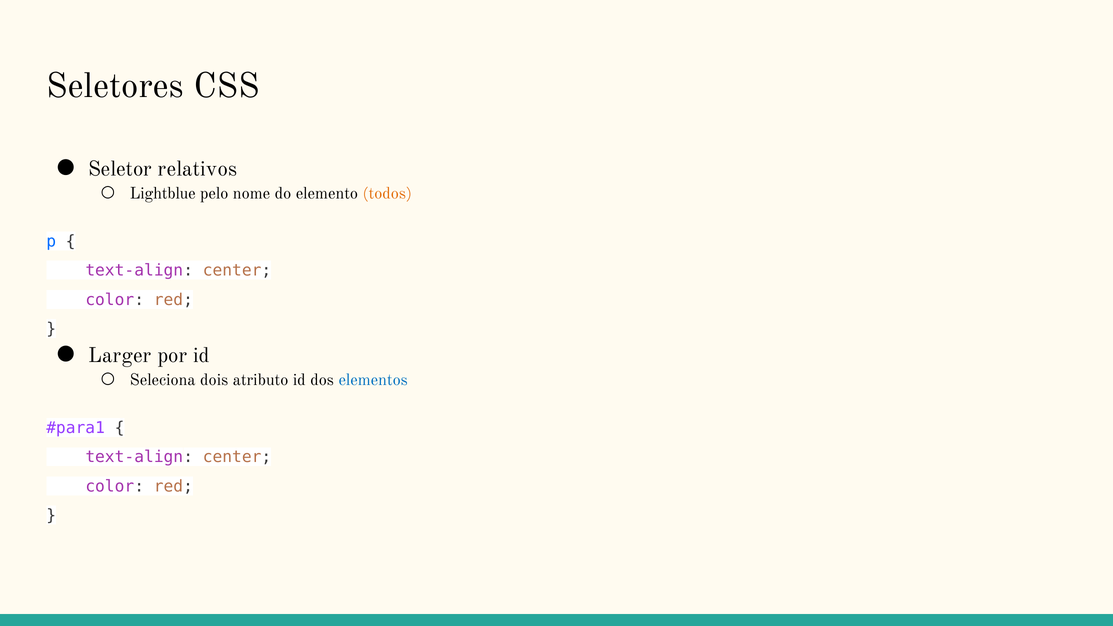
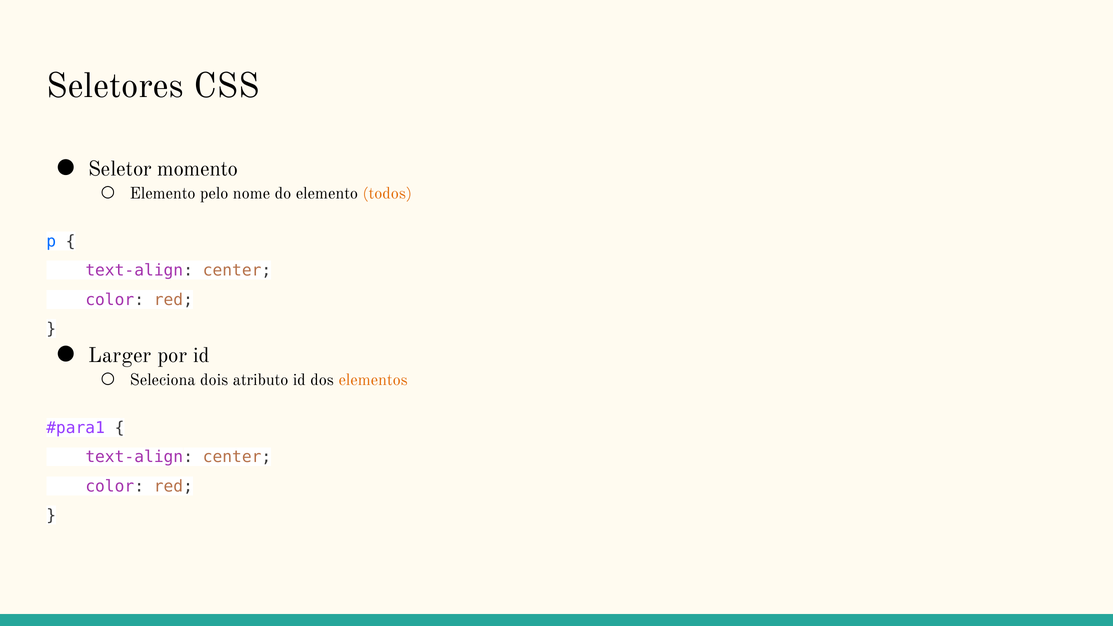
relativos: relativos -> momento (198, 169)
Lightblue: Lightblue -> Elemento (163, 194)
elementos colour: blue -> orange (373, 380)
